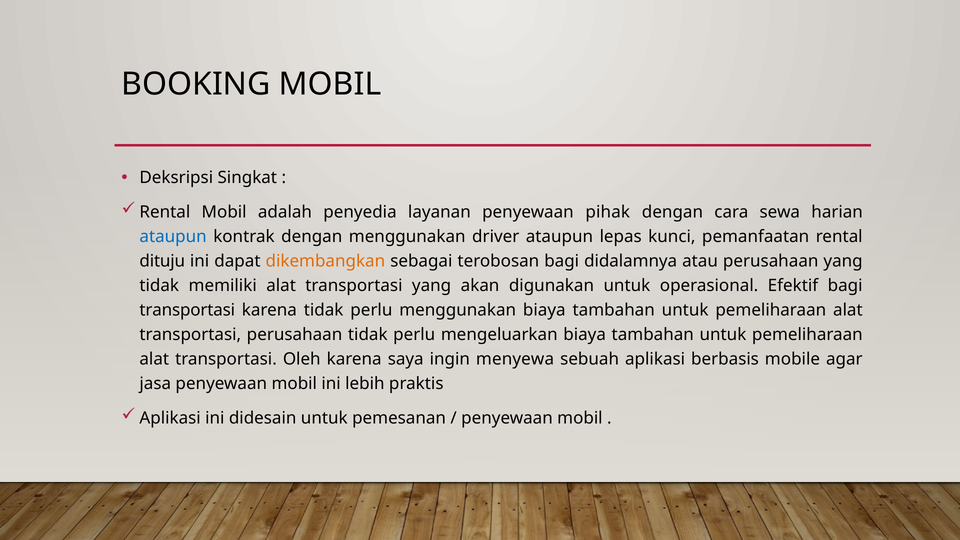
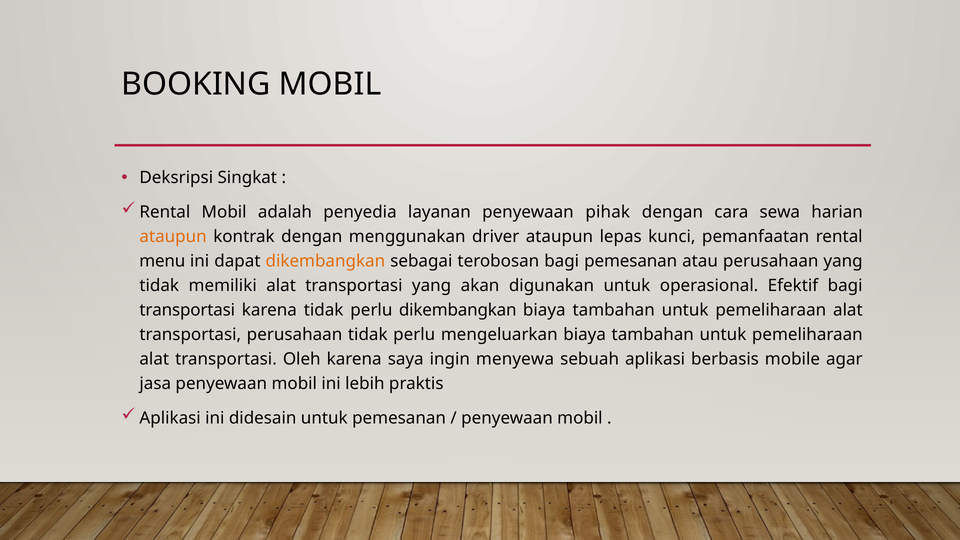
ataupun colour: blue -> orange (173, 237)
dituju: dituju -> menu (162, 261)
bagi didalamnya: didalamnya -> pemesanan (631, 261)
perlu menggunakan: menggunakan -> dikembangkan (458, 310)
